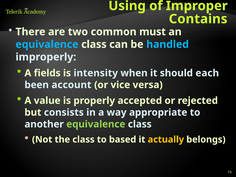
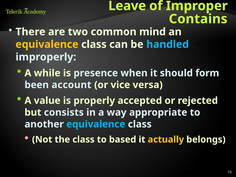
Using: Using -> Leave (127, 6)
must: must -> mind (153, 32)
equivalence colour: light blue -> yellow (47, 44)
fields: fields -> while (47, 73)
intensity: intensity -> presence (96, 73)
each: each -> form (207, 73)
equivalence colour: light green -> light blue (96, 124)
